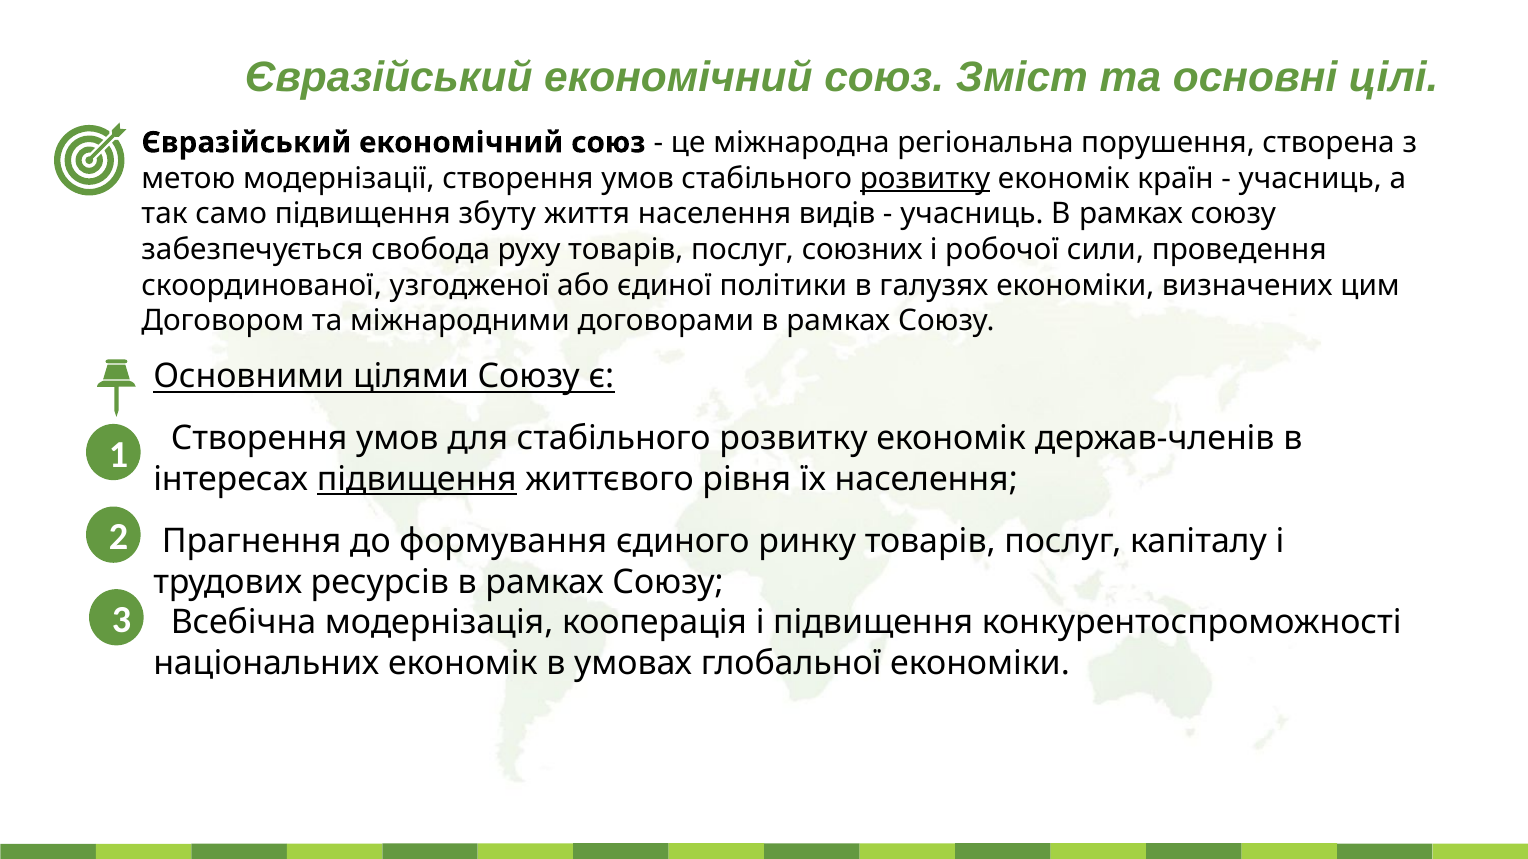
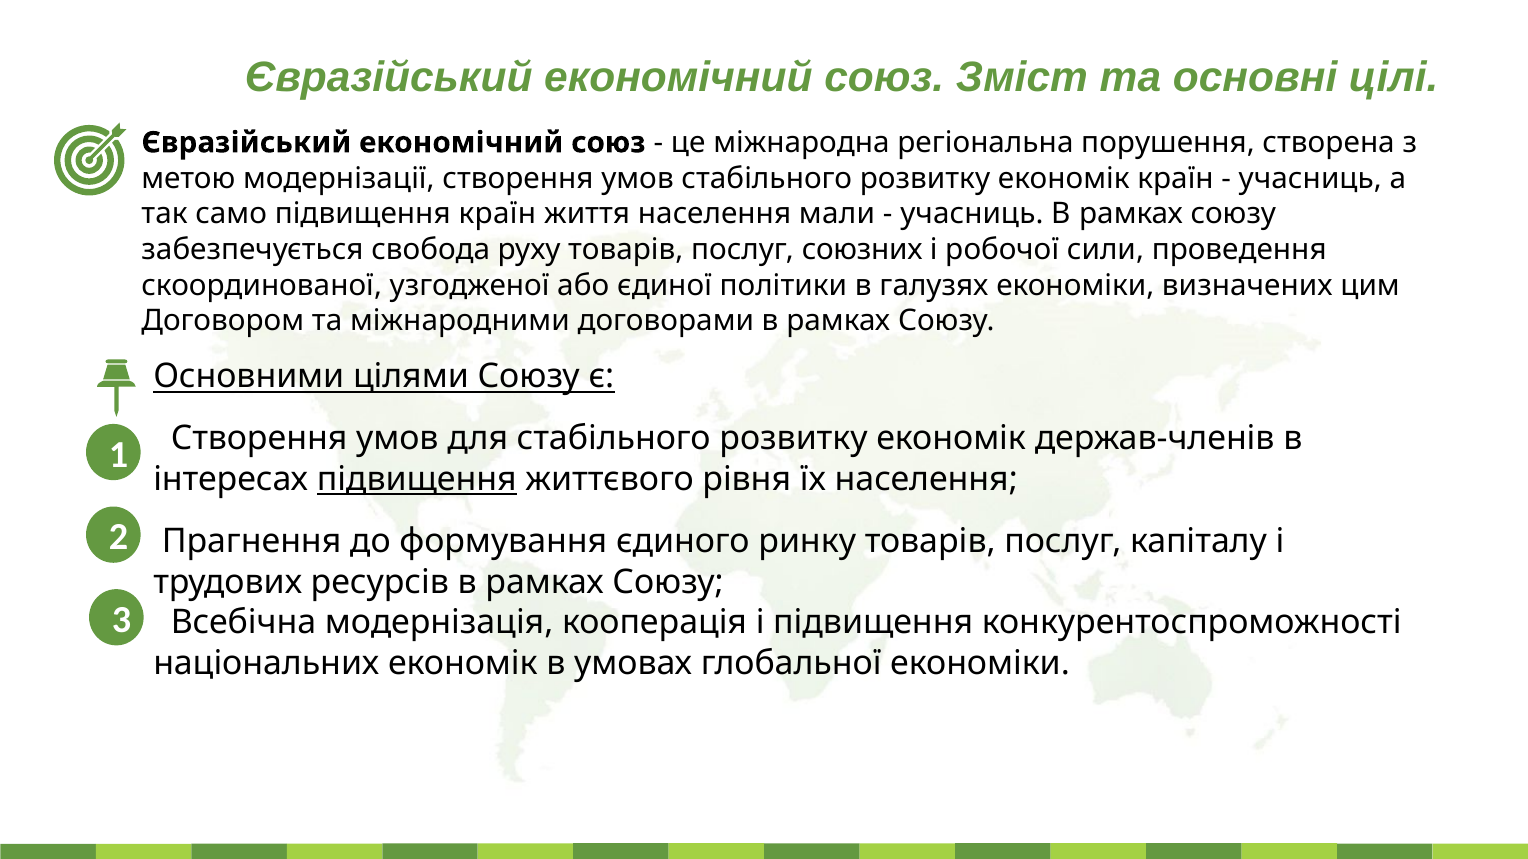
розвитку underline: present -> none (925, 178)
підвищення збуту: збуту -> країн (497, 214)
видів: видів -> мали (837, 214)
